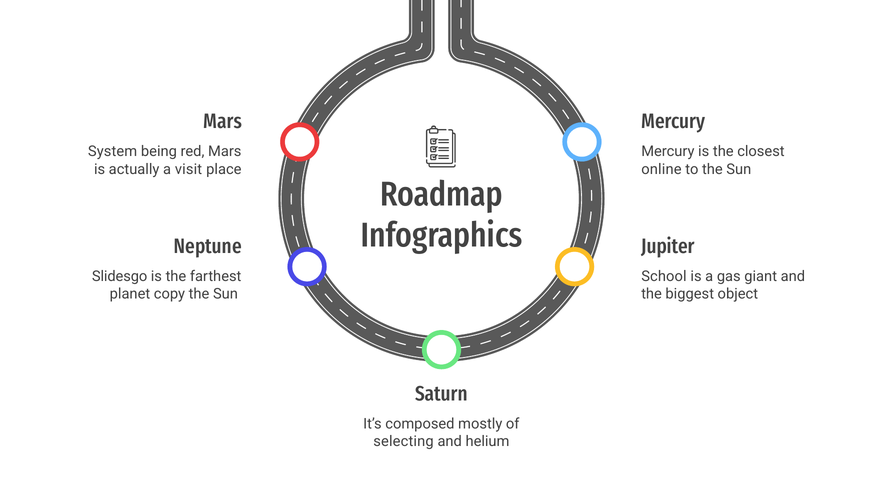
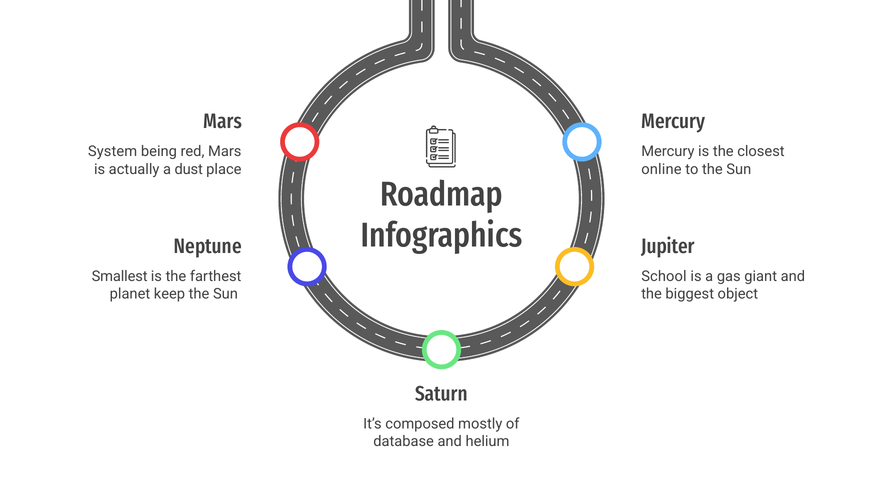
visit: visit -> dust (189, 169)
Slidesgo: Slidesgo -> Smallest (120, 276)
copy: copy -> keep (169, 294)
selecting: selecting -> database (404, 441)
